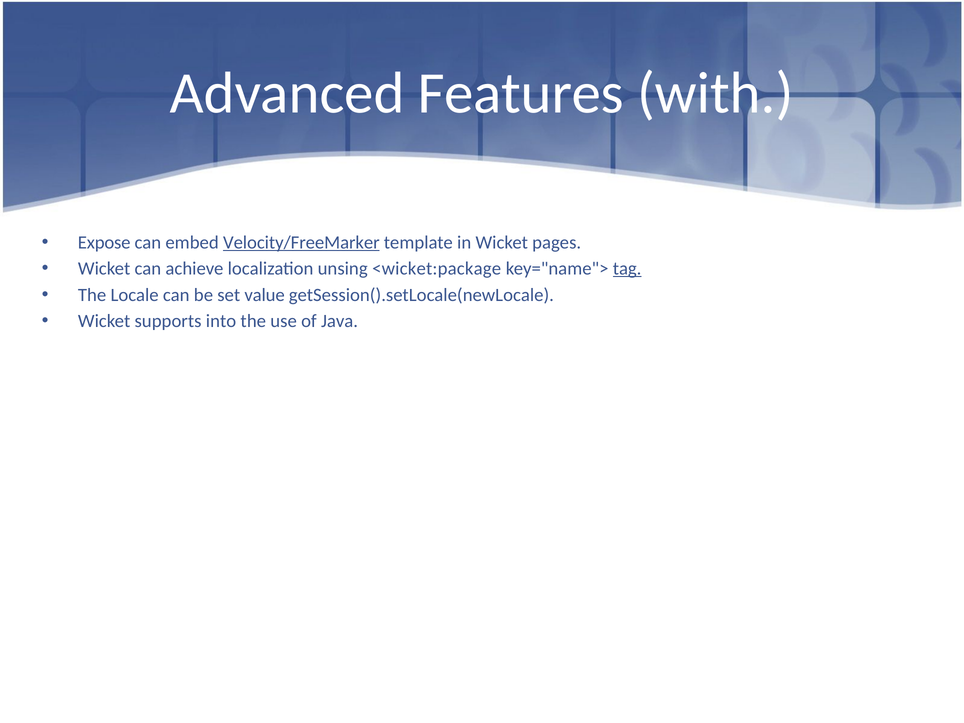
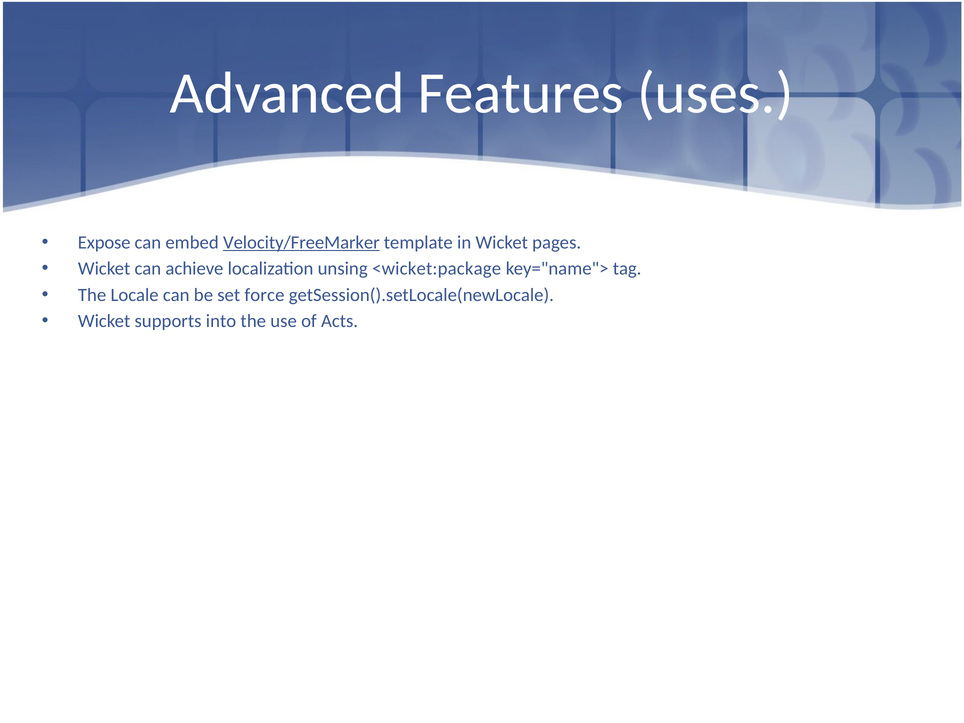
with: with -> uses (715, 93)
tag underline: present -> none (627, 269)
value: value -> force (264, 295)
Java: Java -> Acts (340, 321)
